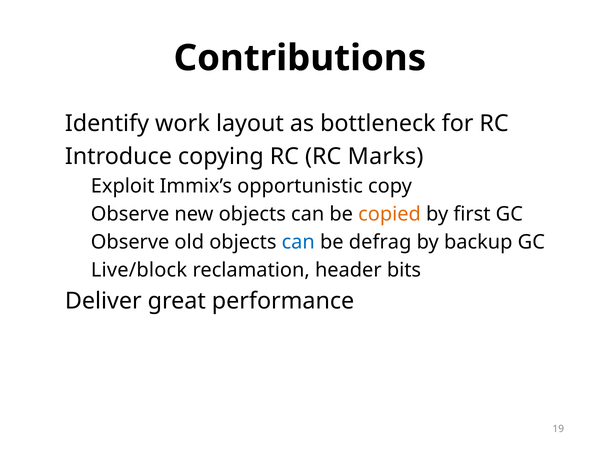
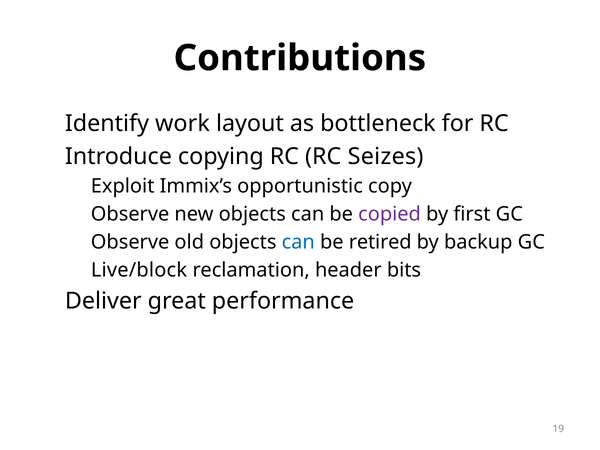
Marks: Marks -> Seizes (386, 156)
copied colour: orange -> purple (390, 214)
defrag: defrag -> retired (380, 242)
